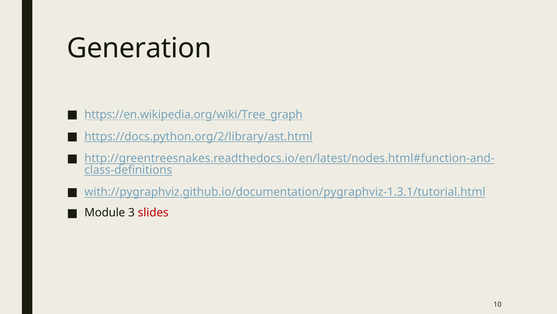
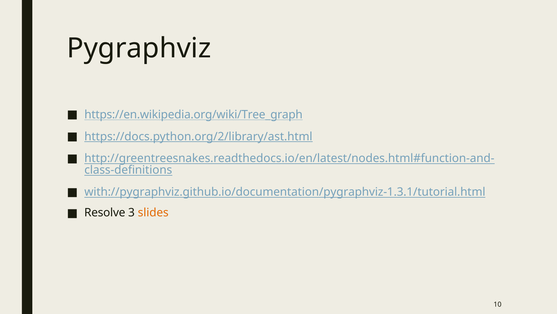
Generation: Generation -> Pygraphviz (139, 48)
Module: Module -> Resolve (105, 212)
slides colour: red -> orange (153, 212)
